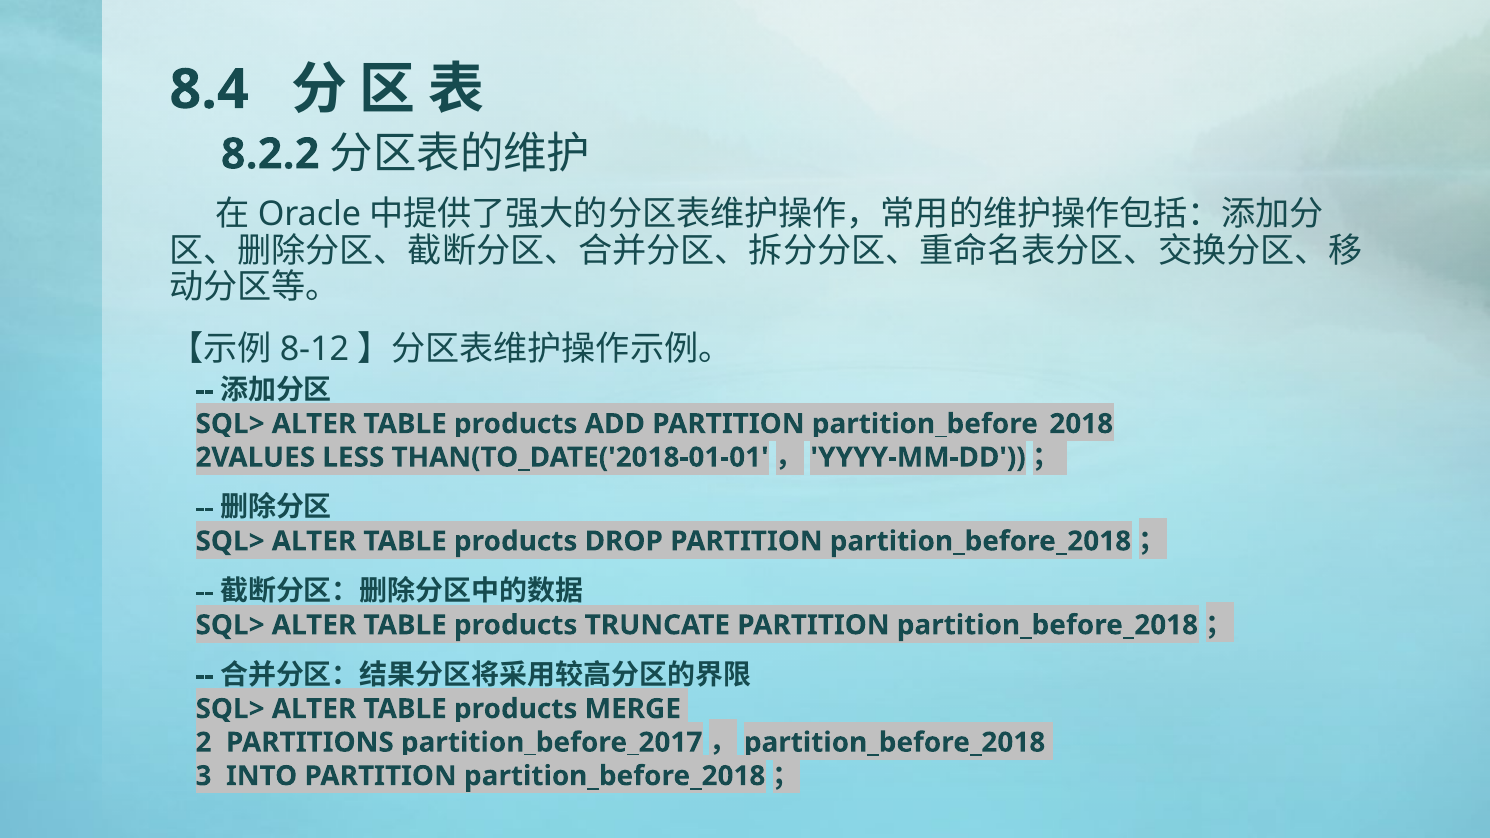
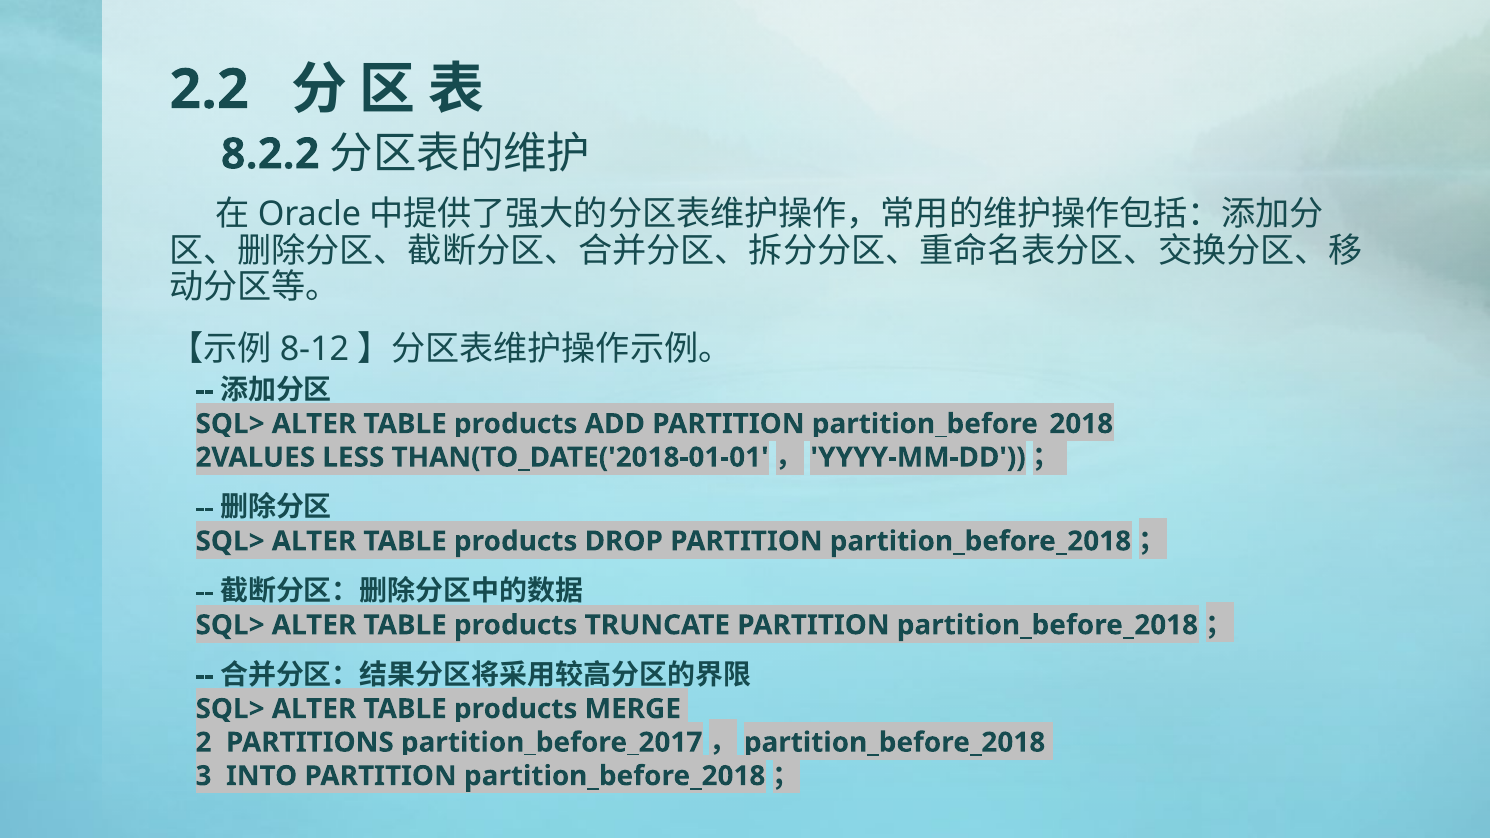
8.4: 8.4 -> 2.2 (209, 90)
